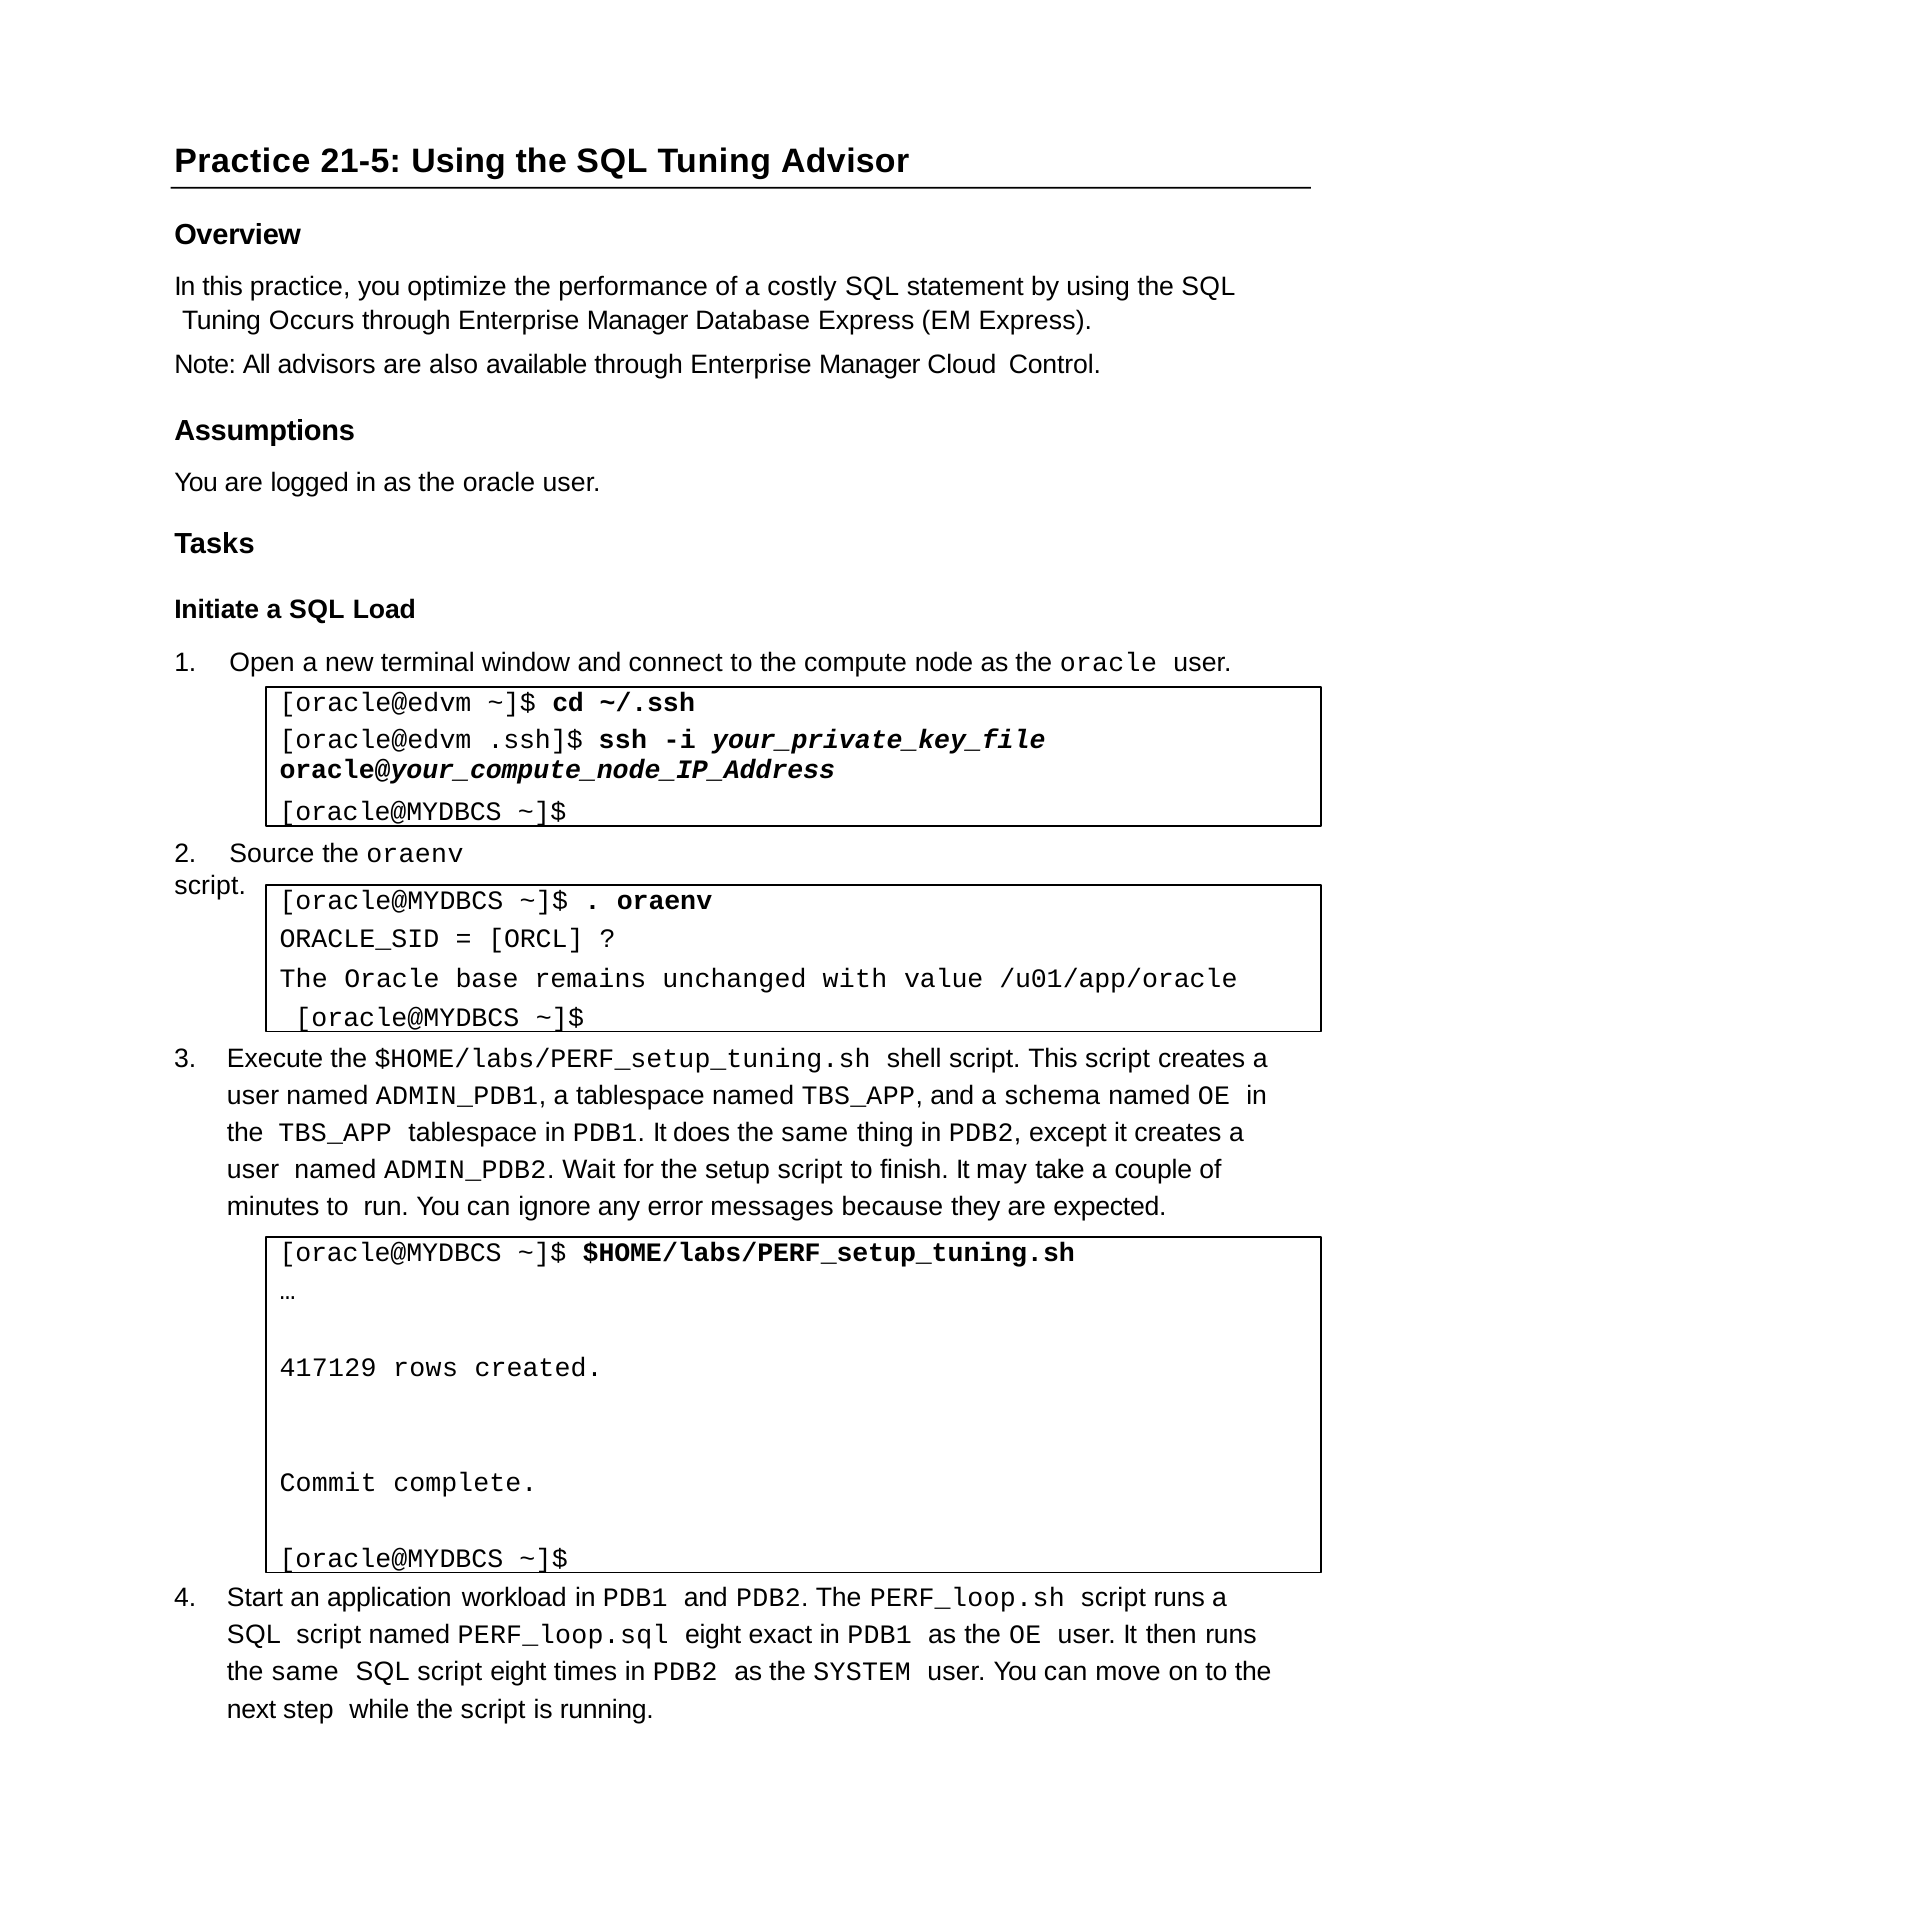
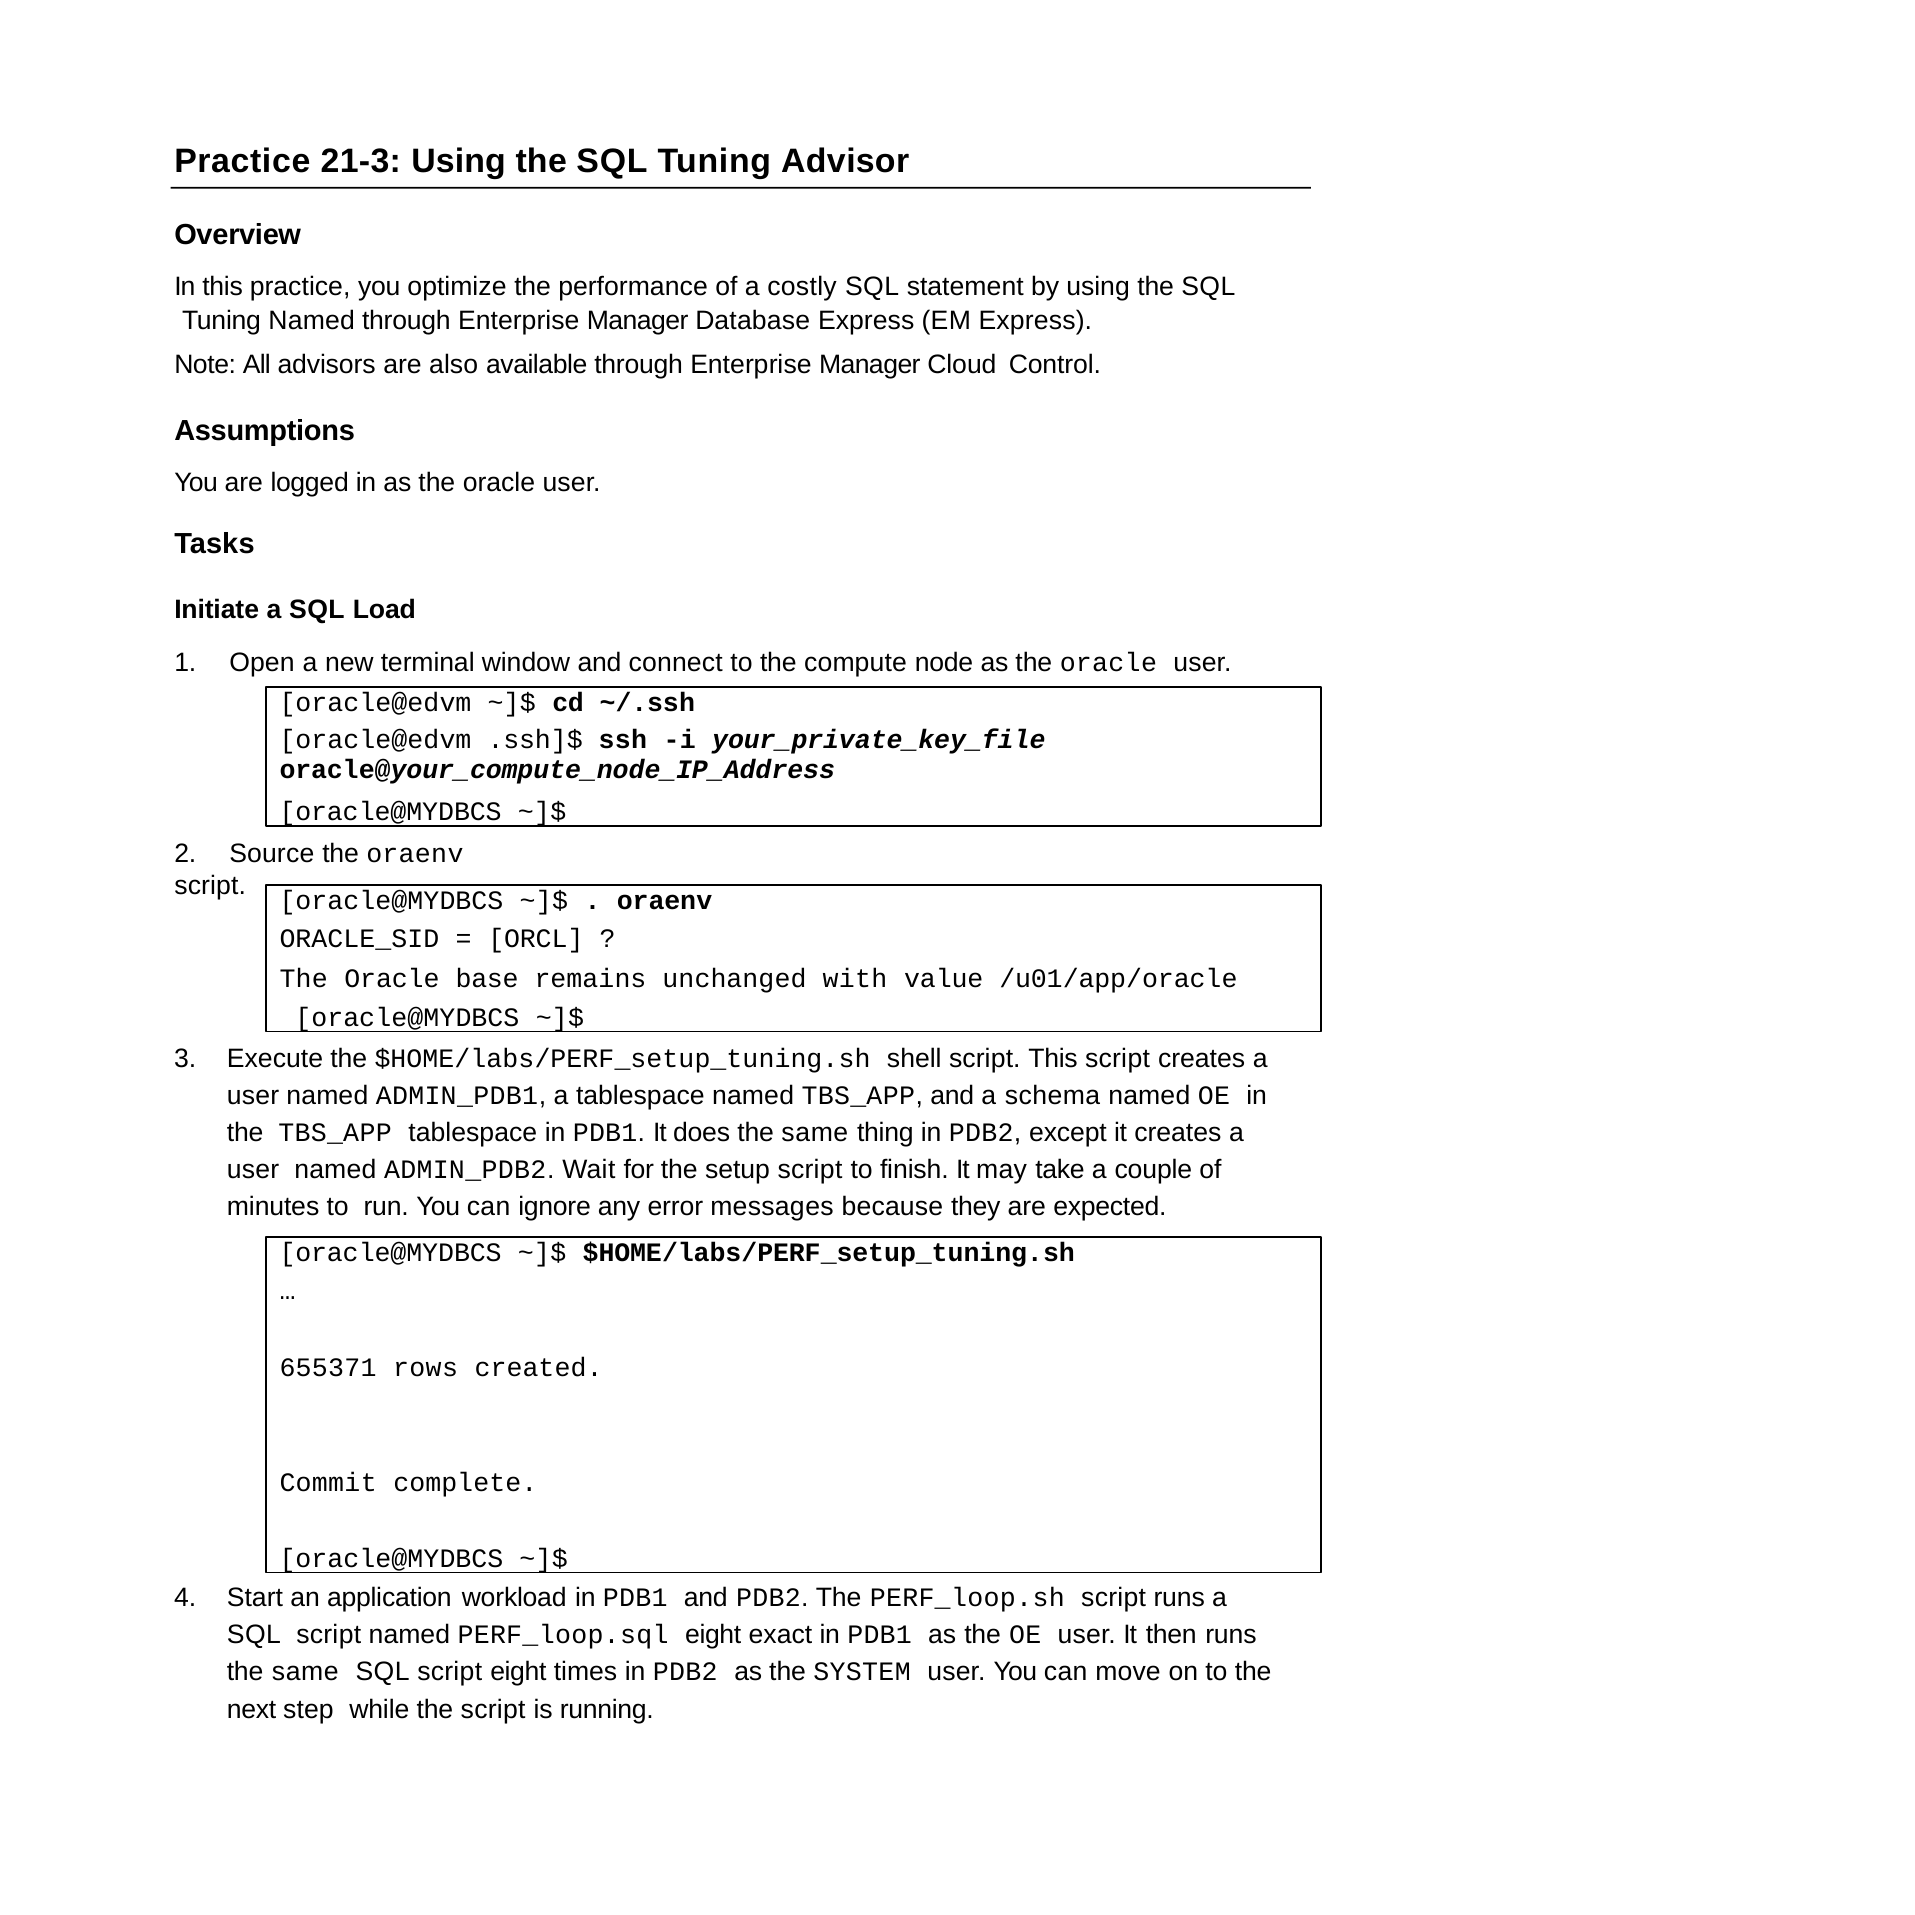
21-5: 21-5 -> 21-3 (361, 161)
Tuning Occurs: Occurs -> Named (312, 321)
417129: 417129 -> 655371 (328, 1368)
